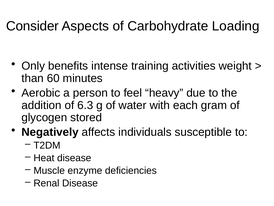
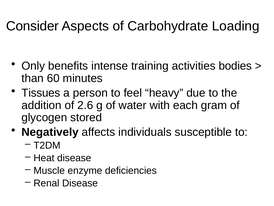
weight: weight -> bodies (235, 66)
Aerobic: Aerobic -> Tissues (41, 93)
6.3: 6.3 -> 2.6 (85, 105)
